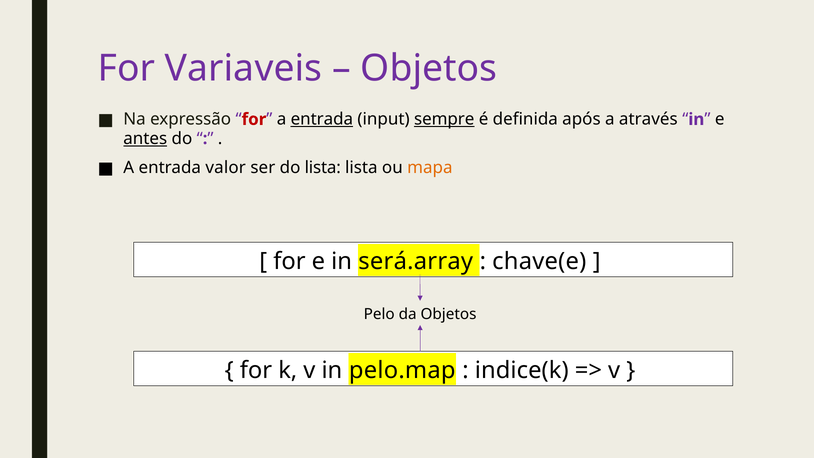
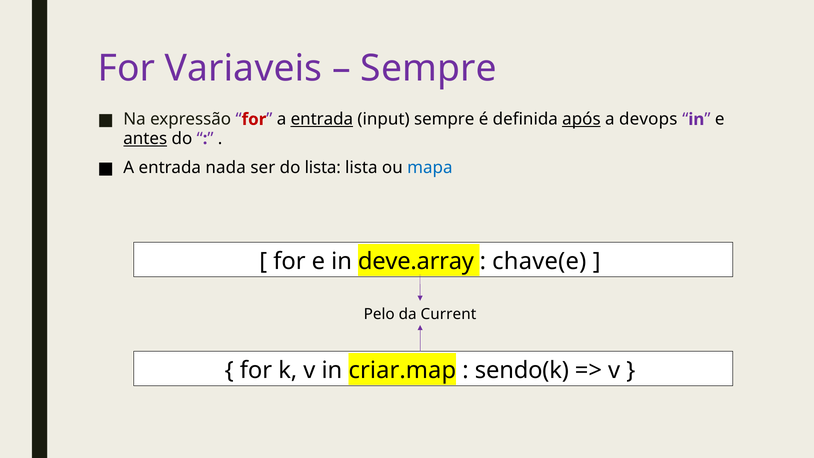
Objetos: Objetos -> Sempre (429, 68)
sempre underline: present -> none (444, 119)
após underline: none -> present (581, 119)
através: através -> devops (648, 119)
valor: valor -> nada (226, 168)
mapa colour: orange -> blue (430, 168)
será.array: será.array -> deve.array (416, 261)
da Objetos: Objetos -> Current (448, 314)
pelo.map: pelo.map -> criar.map (402, 370)
indice(k: indice(k -> sendo(k (522, 370)
